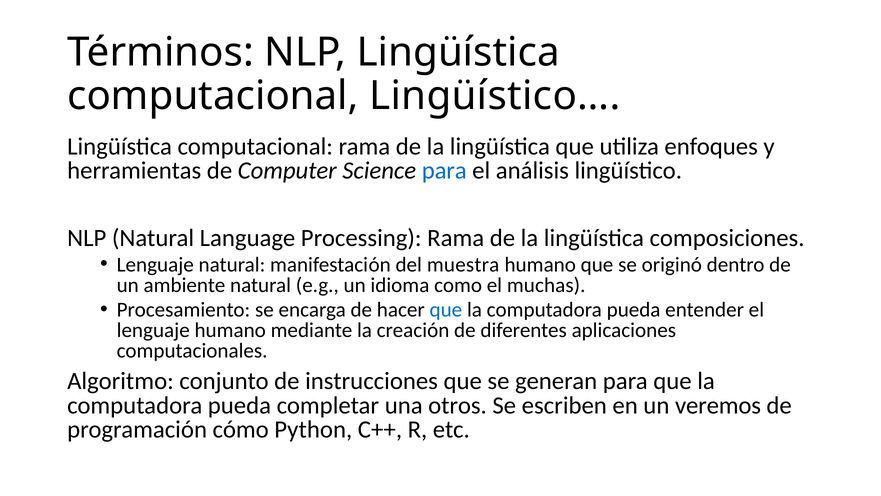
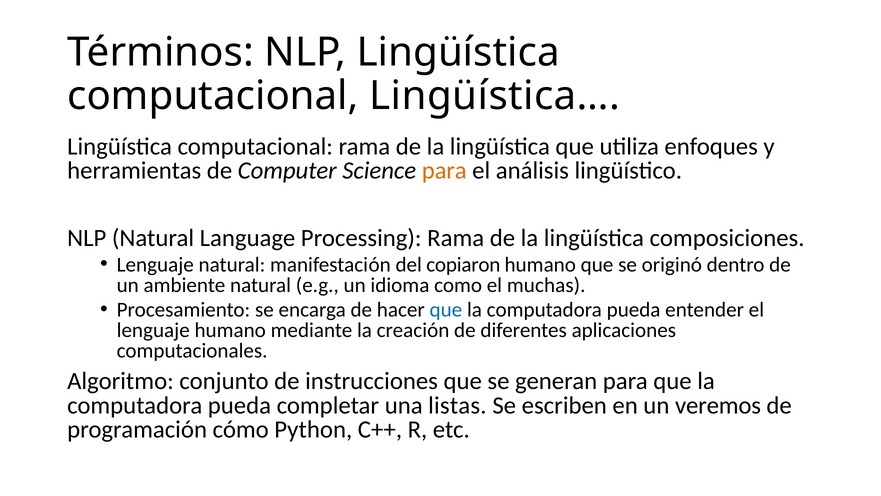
Lingüístico…: Lingüístico… -> Lingüística… (495, 96)
para colour: blue -> orange (444, 170)
muestra: muestra -> copiaron (463, 264)
otros: otros -> listas (457, 405)
